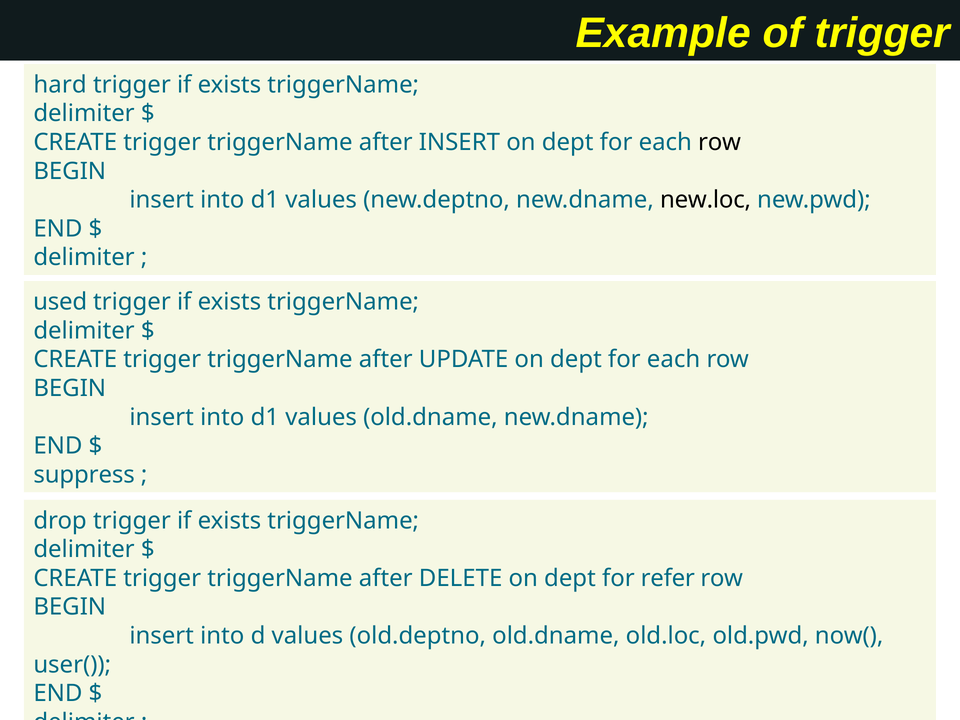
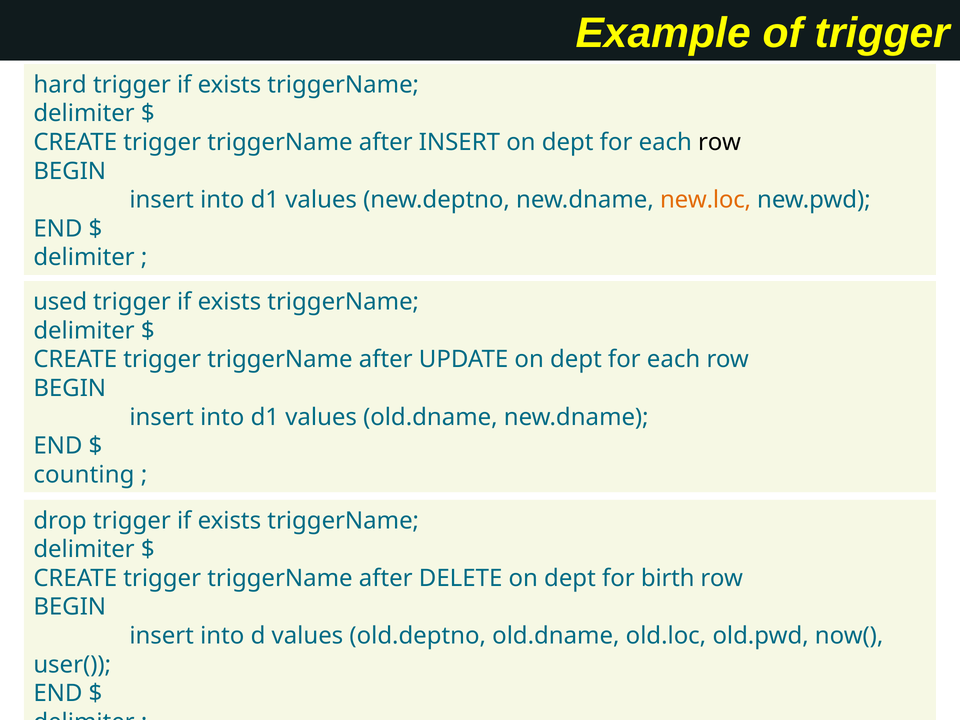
new.loc colour: black -> orange (706, 200)
suppress: suppress -> counting (84, 475)
refer: refer -> birth (668, 578)
